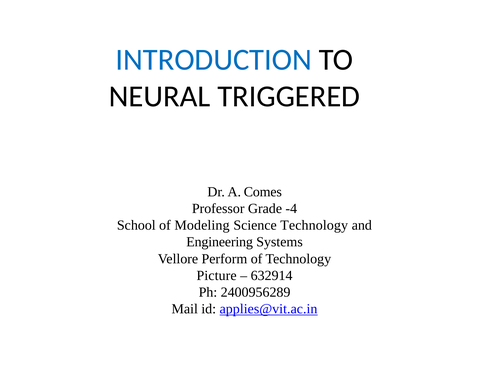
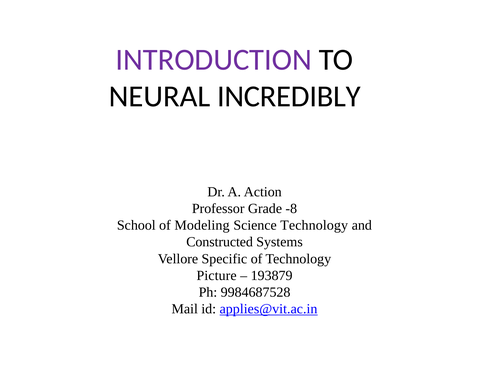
INTRODUCTION colour: blue -> purple (214, 60)
TRIGGERED: TRIGGERED -> INCREDIBLY (289, 96)
Comes: Comes -> Action (263, 192)
-4: -4 -> -8 (291, 208)
Engineering: Engineering -> Constructed (220, 242)
Perform: Perform -> Specific (224, 259)
632914: 632914 -> 193879 (272, 275)
2400956289: 2400956289 -> 9984687528 (256, 292)
